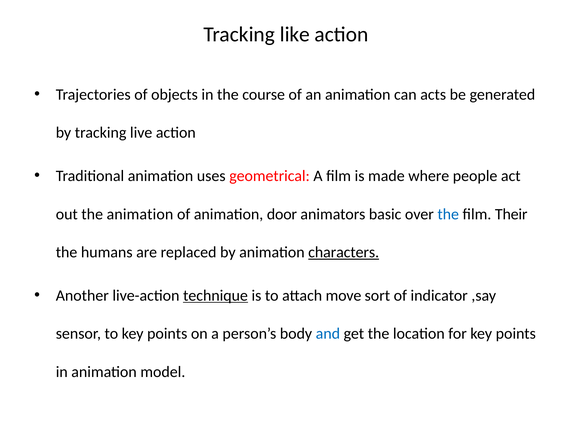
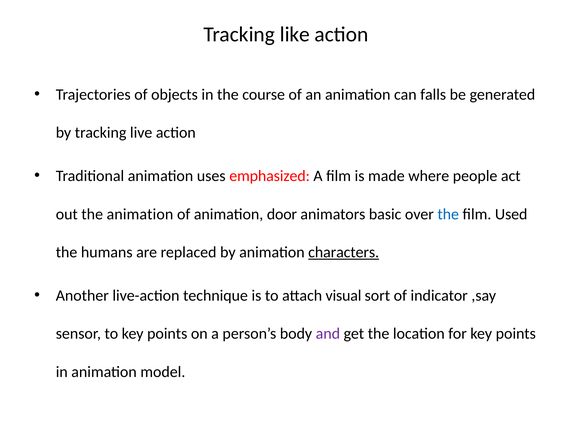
acts: acts -> falls (433, 95)
geometrical: geometrical -> emphasized (270, 176)
Their: Their -> Used (511, 214)
technique underline: present -> none (216, 295)
move: move -> visual (343, 295)
and colour: blue -> purple (328, 334)
